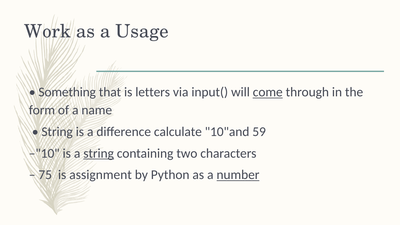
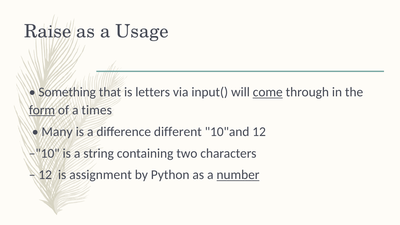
Work: Work -> Raise (48, 32)
form underline: none -> present (42, 110)
name: name -> times (97, 110)
String: String -> Many (57, 132)
calculate: calculate -> different (178, 132)
10"and 59: 59 -> 12 (259, 132)
string underline: present -> none (99, 153)
75: 75 -> 12 (45, 175)
